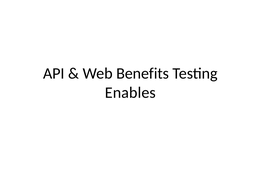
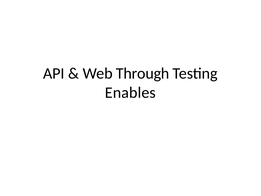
Benefits: Benefits -> Through (143, 73)
